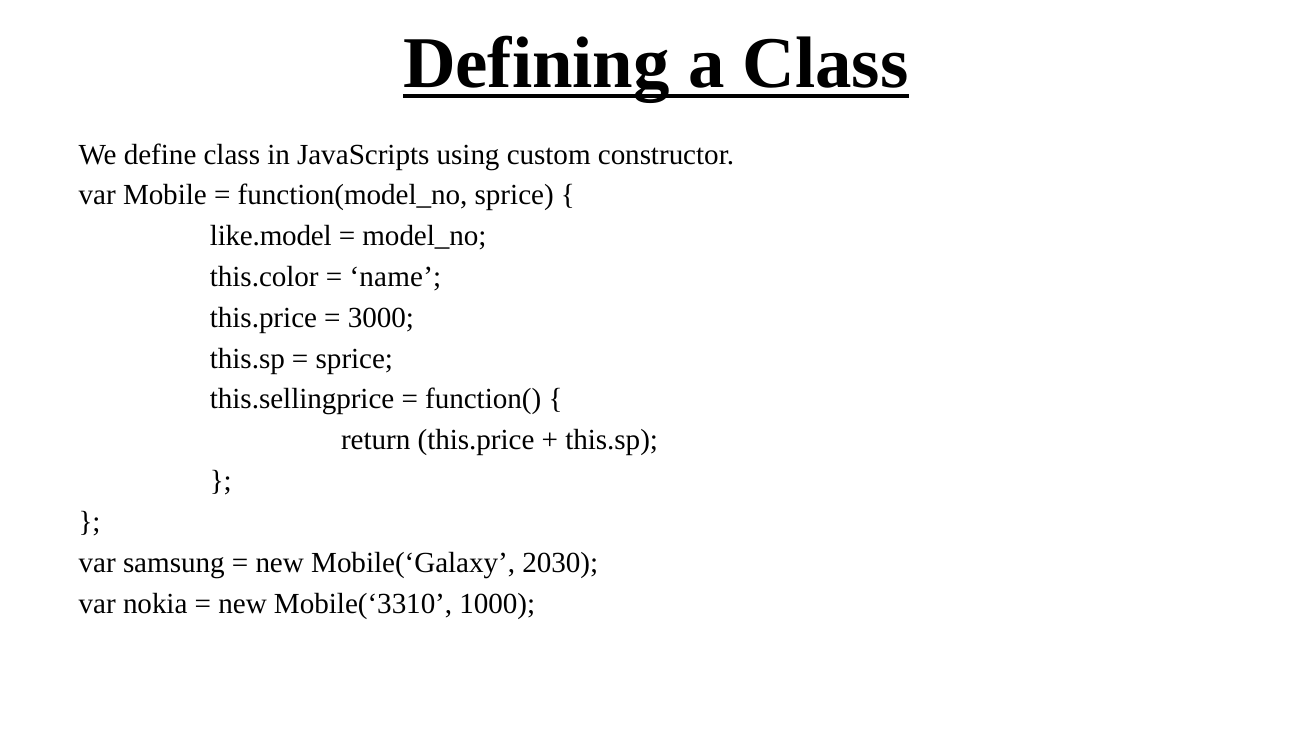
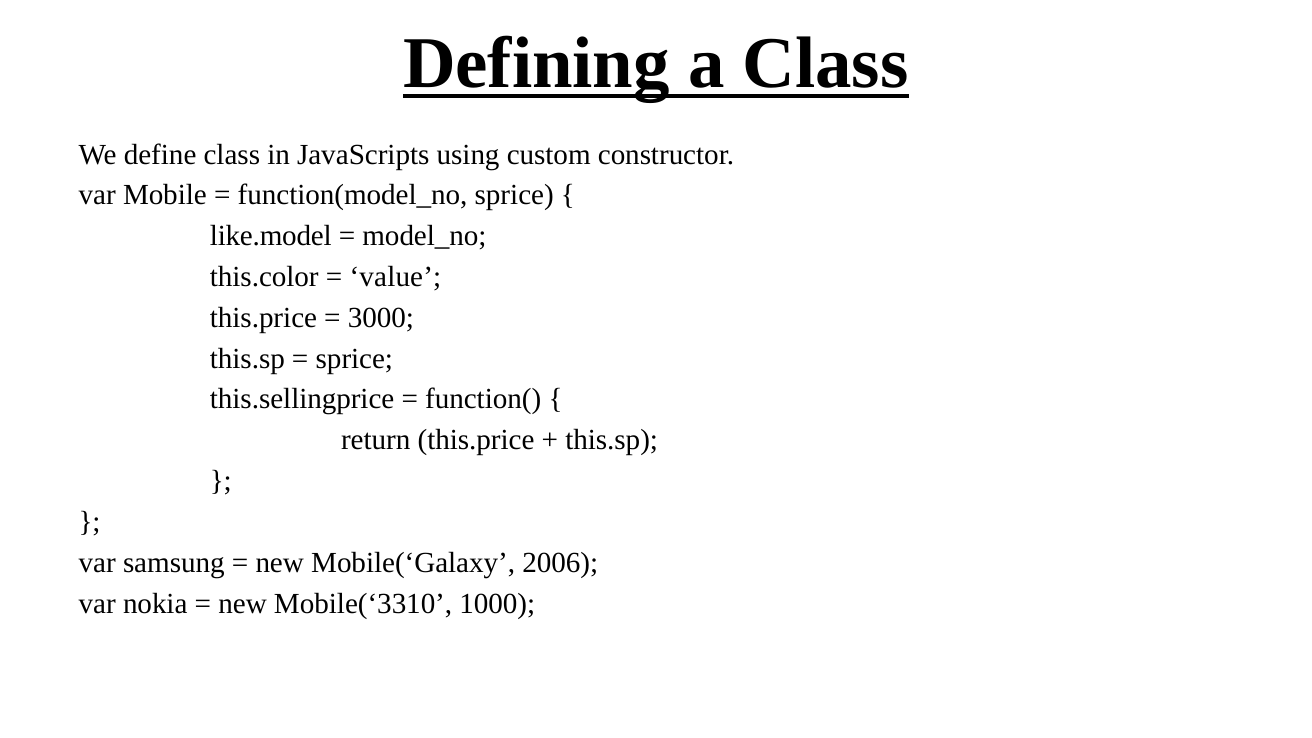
name: name -> value (395, 277)
2030: 2030 -> 2006 (560, 563)
